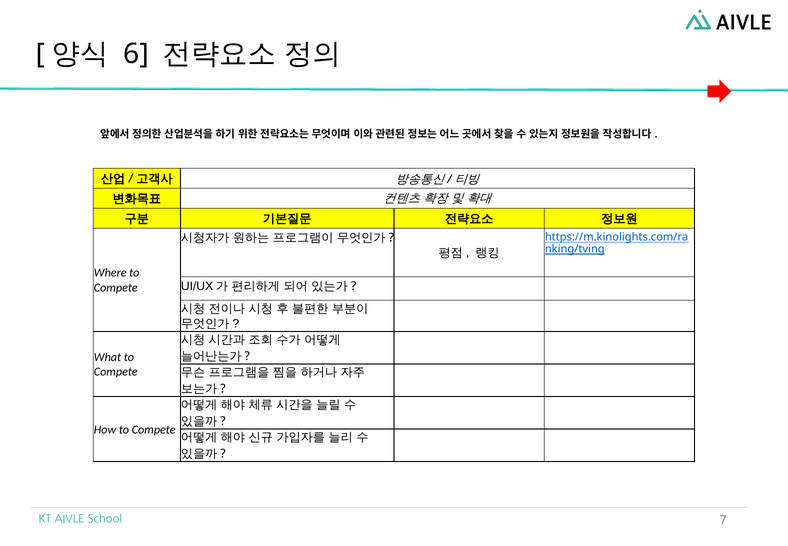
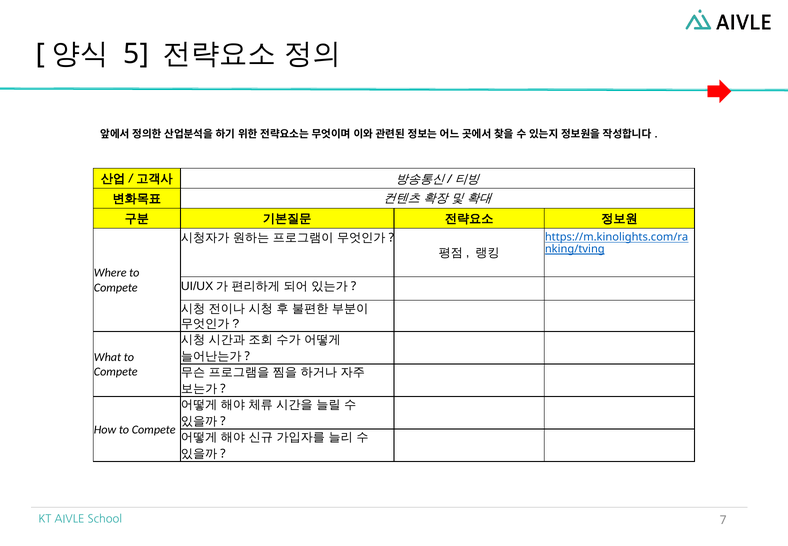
6: 6 -> 5 (136, 54)
